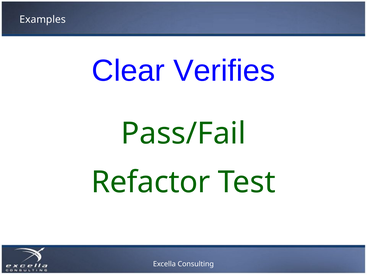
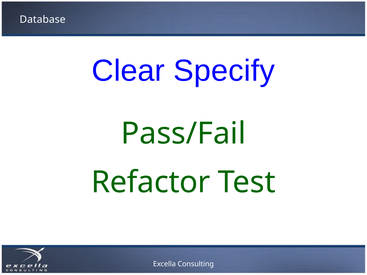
Examples: Examples -> Database (43, 20)
Verifies: Verifies -> Specify (224, 71)
